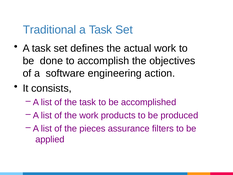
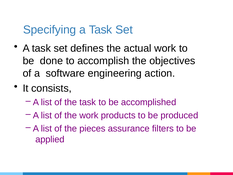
Traditional: Traditional -> Specifying (50, 30)
